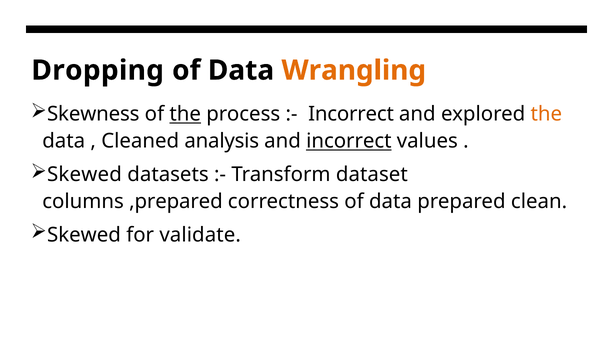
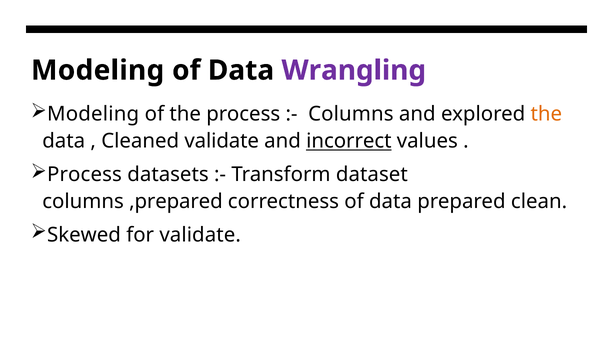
Dropping: Dropping -> Modeling (98, 70)
Wrangling colour: orange -> purple (354, 70)
Skewness: Skewness -> Modeling (93, 114)
the underline: present -> none (185, 114)
Incorrect: Incorrect -> Columns (351, 114)
Cleaned analysis: analysis -> validate (222, 141)
Skewed: Skewed -> Process (84, 174)
